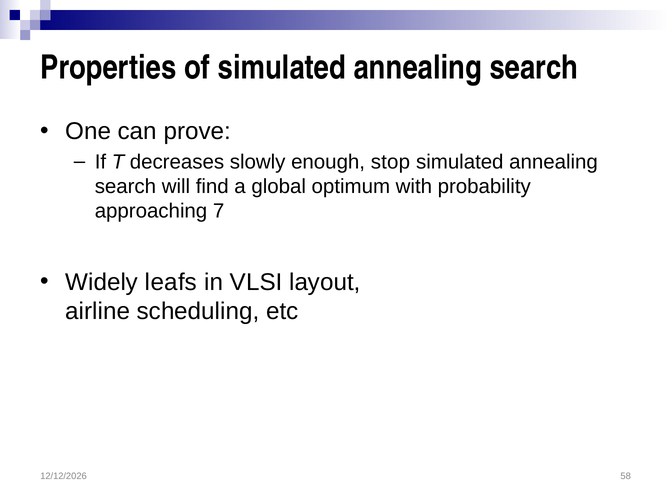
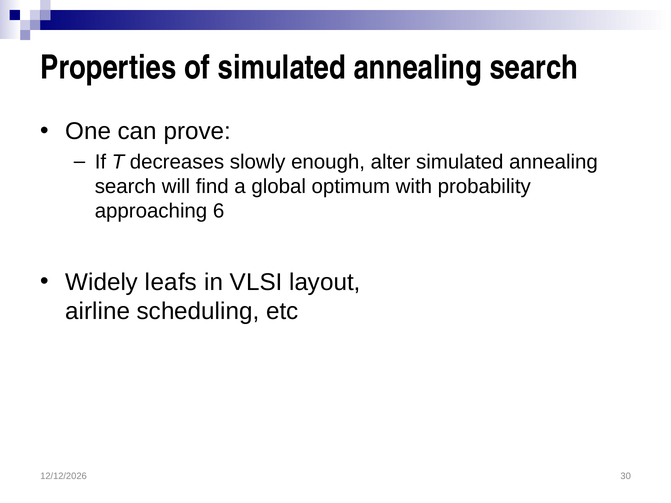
stop: stop -> alter (391, 162)
7: 7 -> 6 (219, 211)
58: 58 -> 30 (626, 477)
